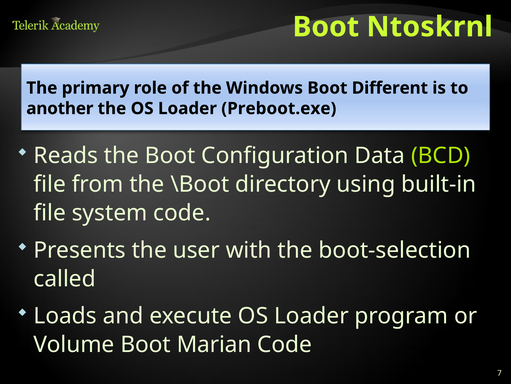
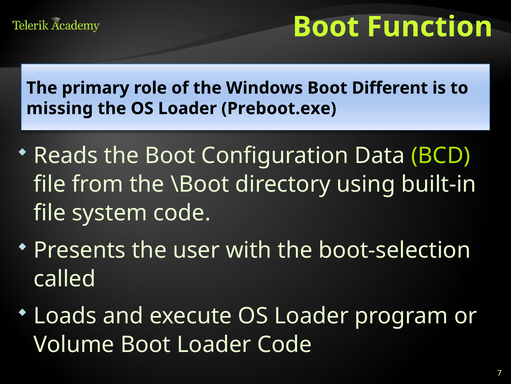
Ntoskrnl: Ntoskrnl -> Function (430, 27)
another: another -> missing (60, 108)
Boot Marian: Marian -> Loader (214, 344)
